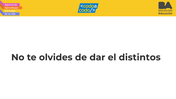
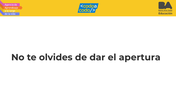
distintos: distintos -> apertura (140, 57)
